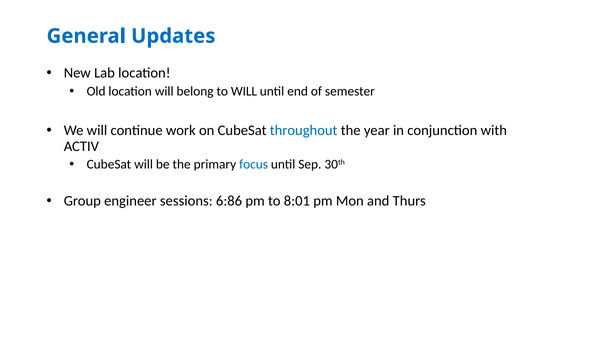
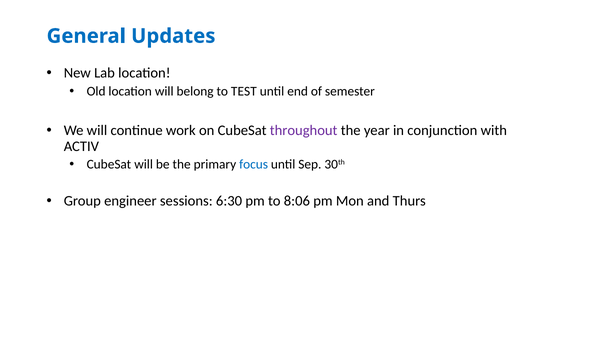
to WILL: WILL -> TEST (244, 91)
throughout colour: blue -> purple (304, 130)
6:86: 6:86 -> 6:30 (229, 201)
8:01: 8:01 -> 8:06 (297, 201)
